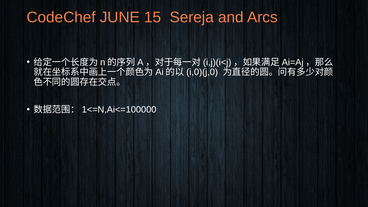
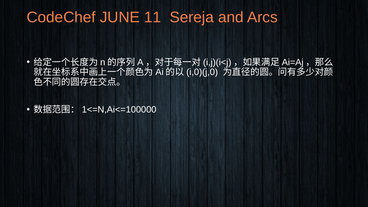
15: 15 -> 11 (153, 17)
